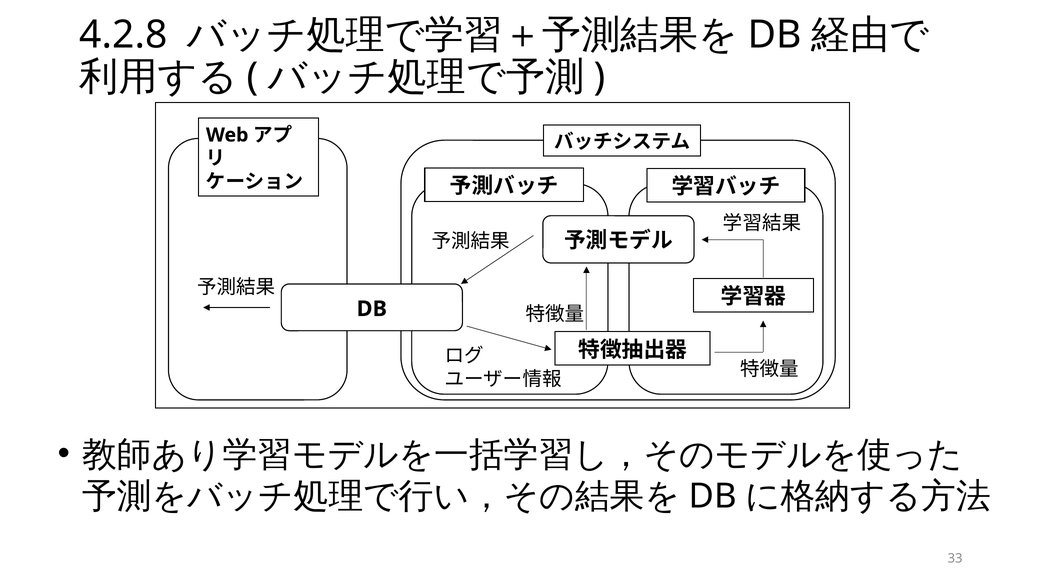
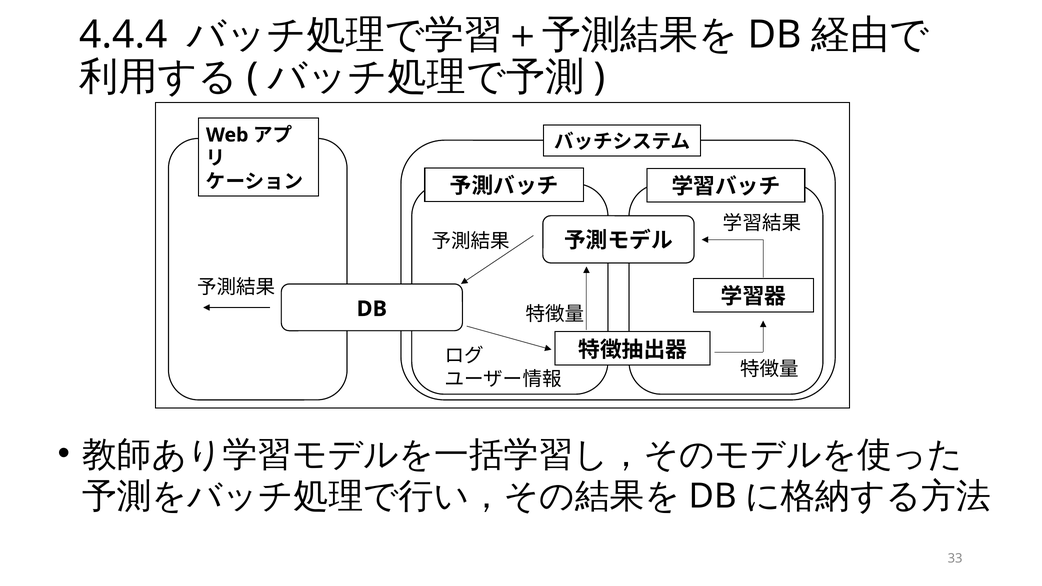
4.2.8: 4.2.8 -> 4.4.4 (123, 35)
